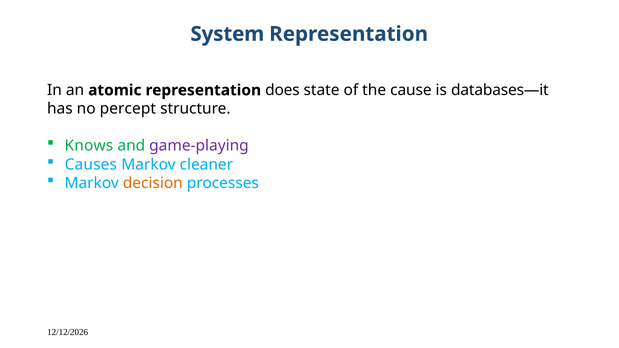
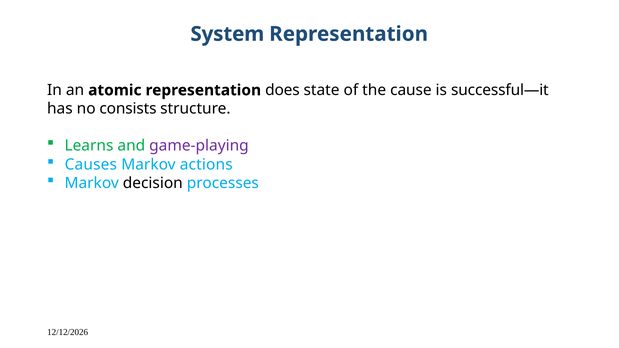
databases—it: databases—it -> successful—it (500, 90)
percept: percept -> consists (128, 109)
Knows: Knows -> Learns (89, 146)
cleaner: cleaner -> actions (206, 165)
decision colour: orange -> black (153, 183)
